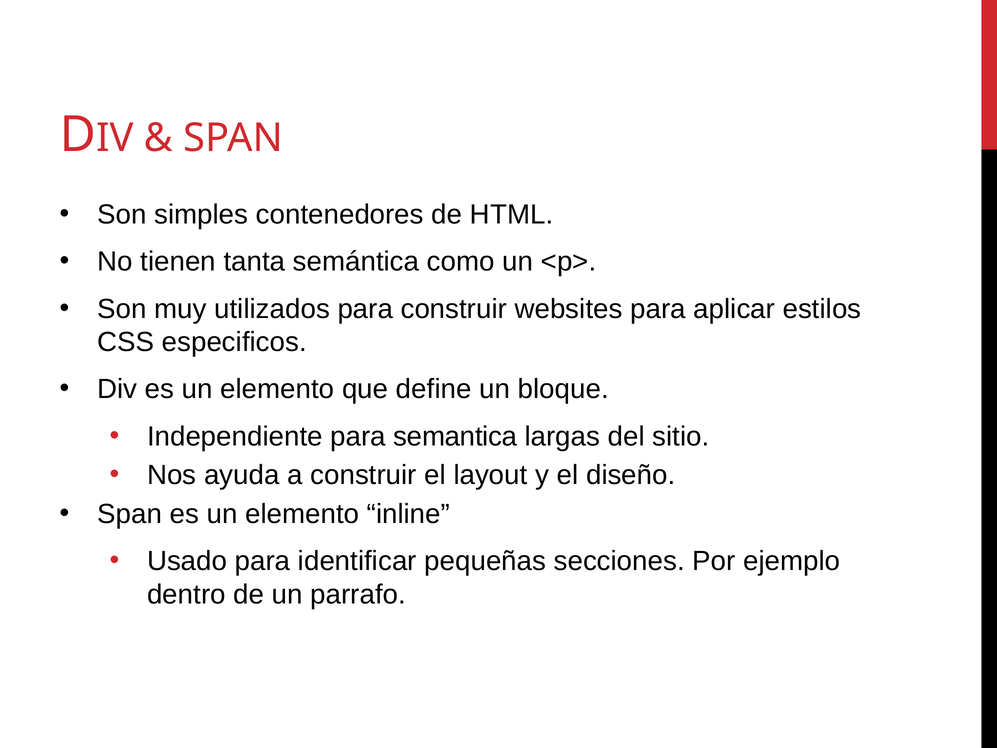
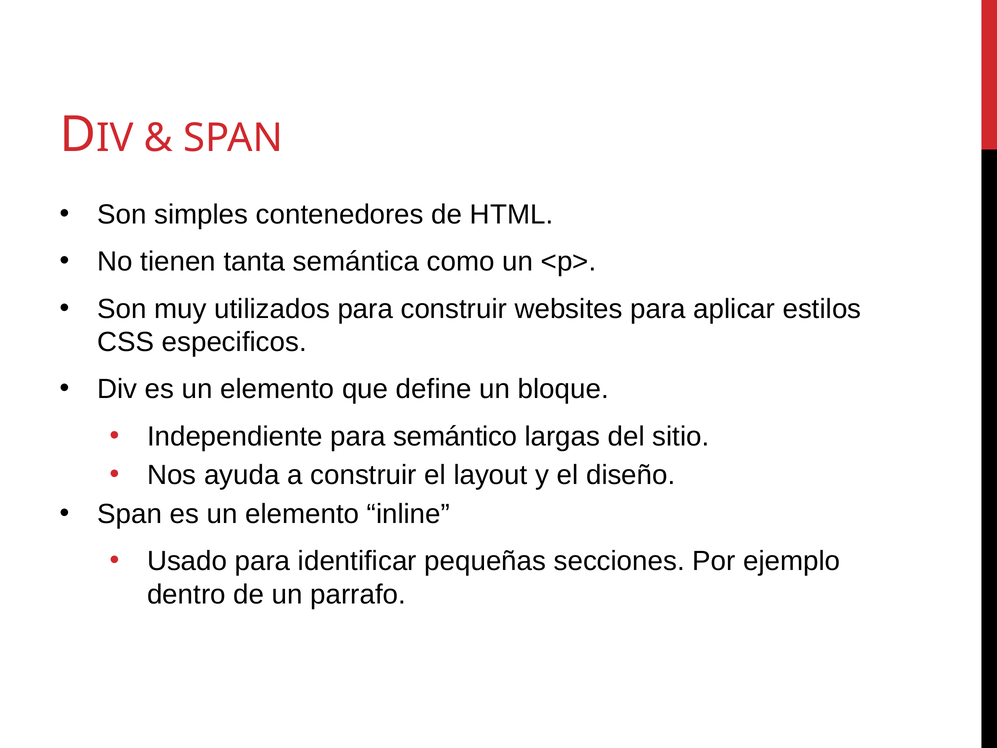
semantica: semantica -> semántico (455, 436)
